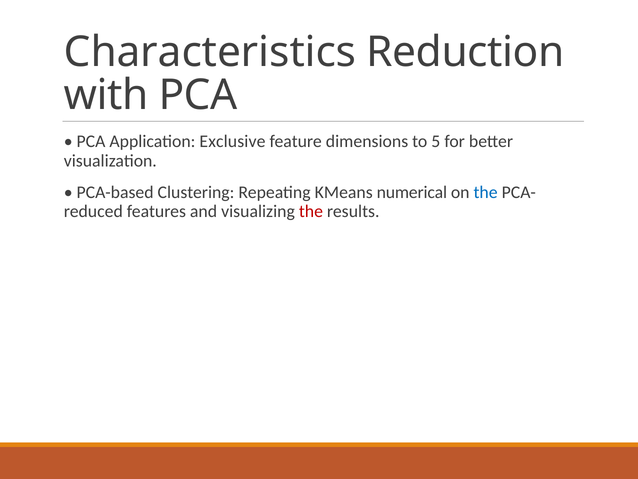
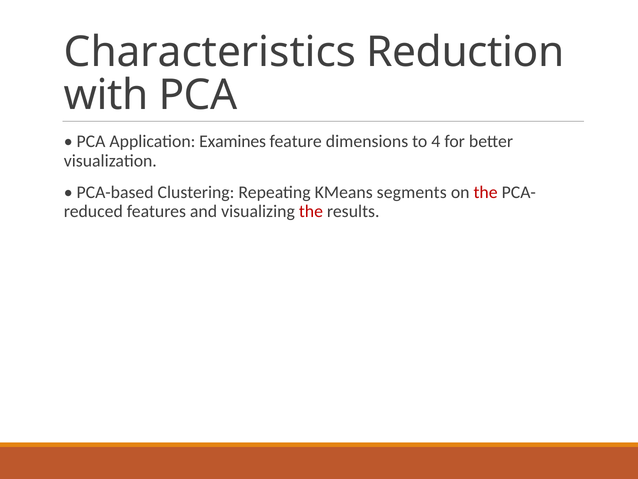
Exclusive: Exclusive -> Examines (233, 141)
5: 5 -> 4 (436, 141)
numerical: numerical -> segments (412, 192)
the colour: blue -> red (486, 192)
